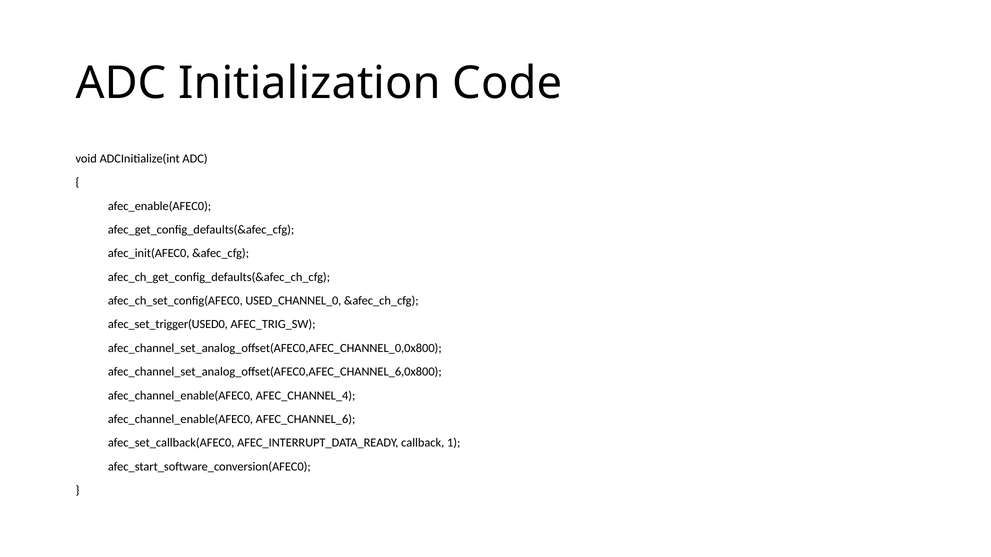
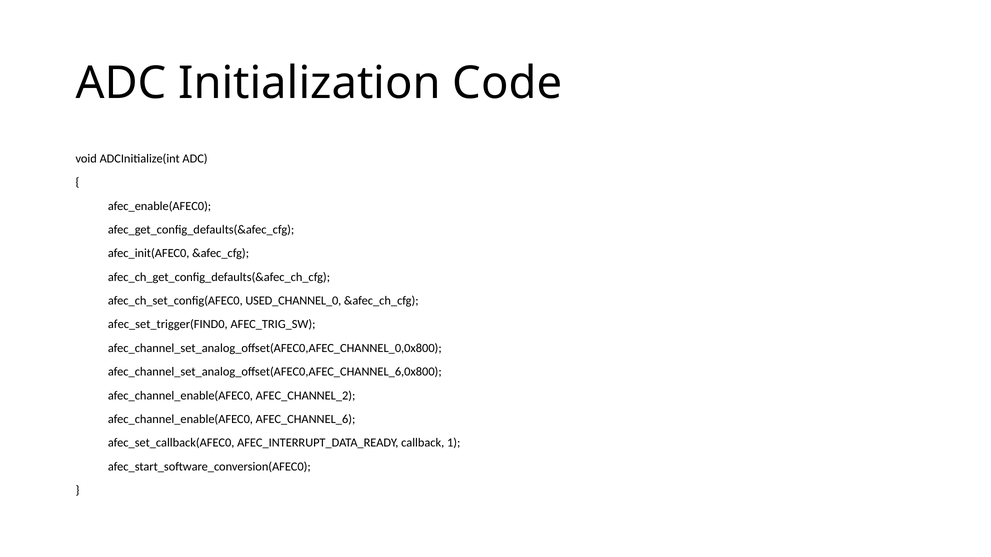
afec_set_trigger(USED0: afec_set_trigger(USED0 -> afec_set_trigger(FIND0 (168, 325)
AFEC_CHANNEL_4: AFEC_CHANNEL_4 -> AFEC_CHANNEL_2 (306, 396)
